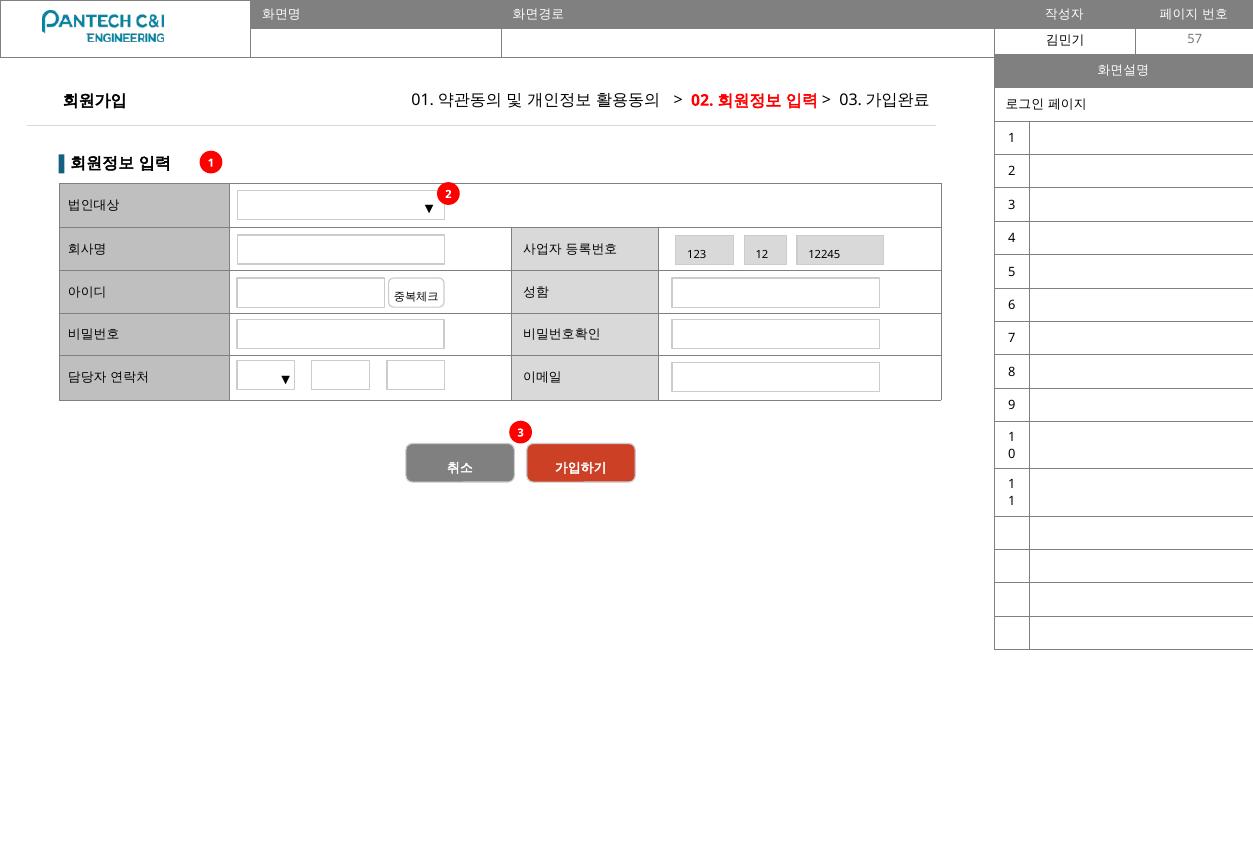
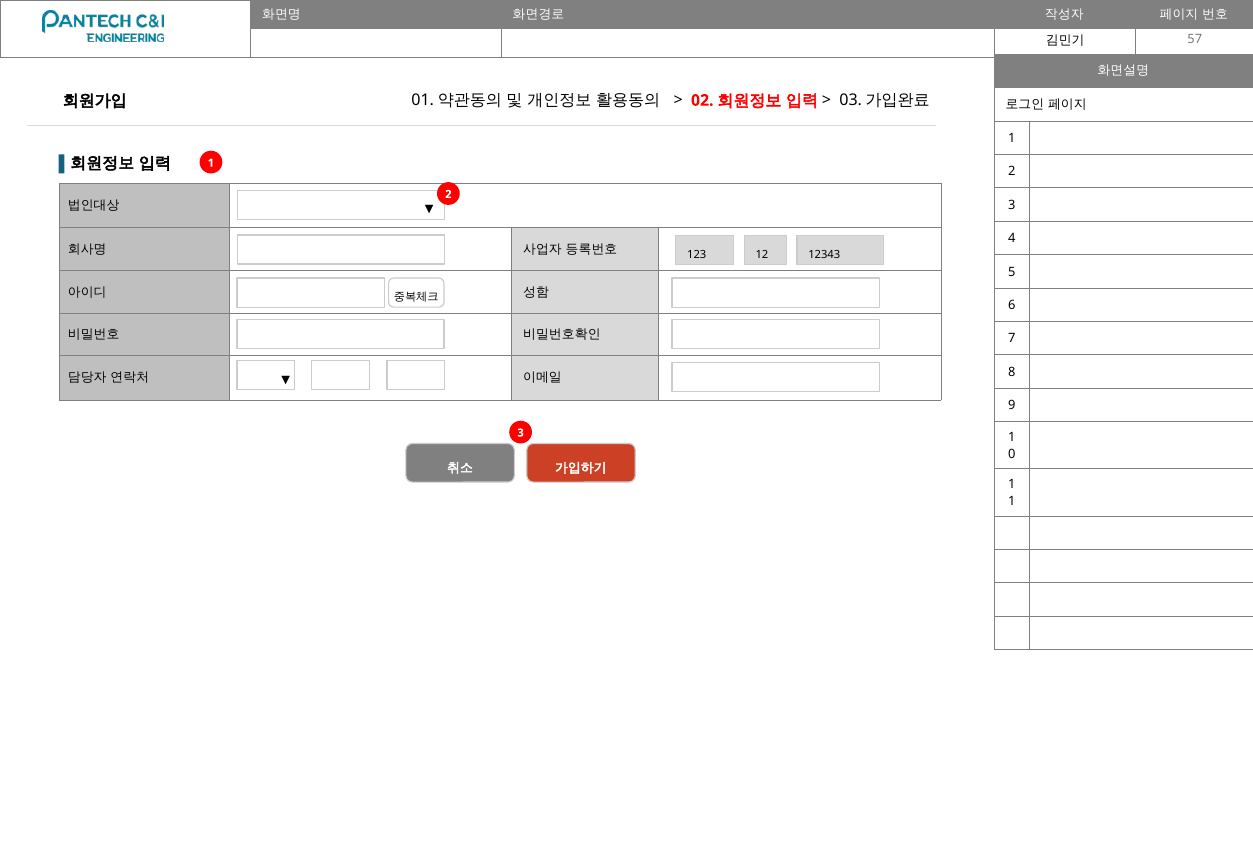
12245: 12245 -> 12343 (824, 254)
